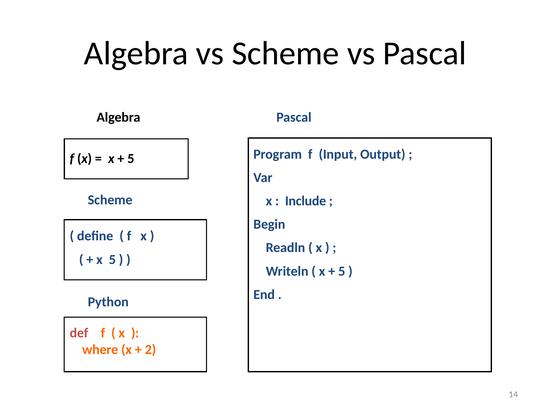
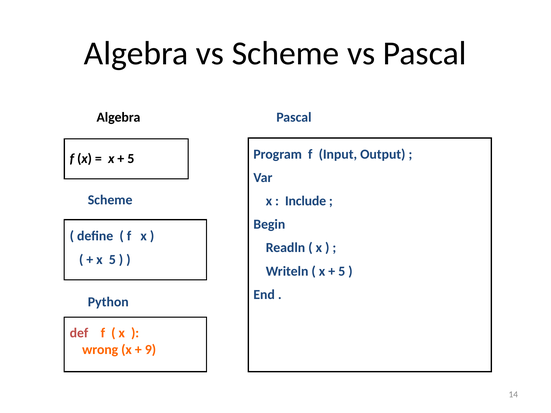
where: where -> wrong (100, 350)
2: 2 -> 9 (150, 350)
